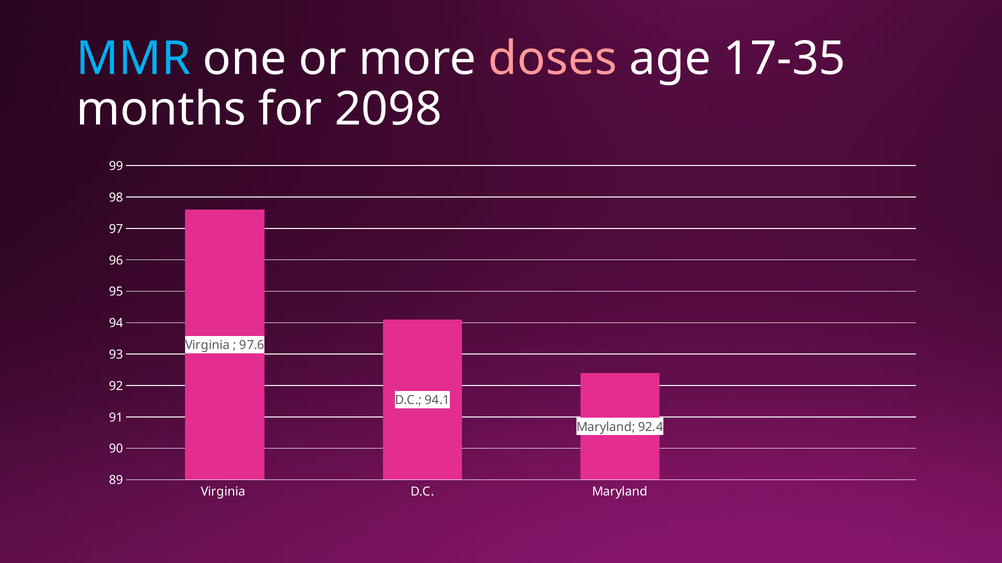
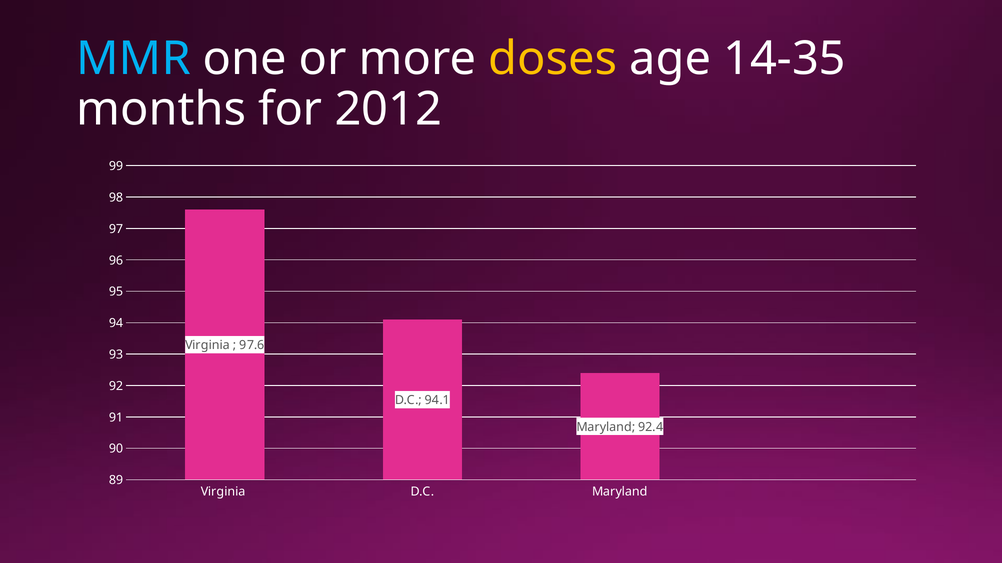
doses colour: pink -> yellow (553, 59)
17-35: 17-35 -> 14-35 (784, 59)
2098: 2098 -> 2012 (388, 110)
